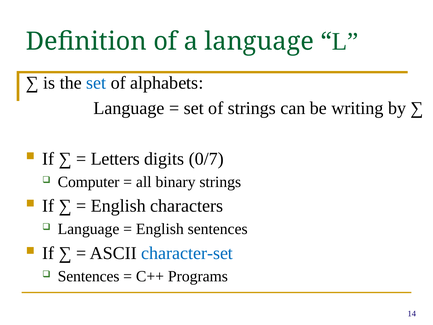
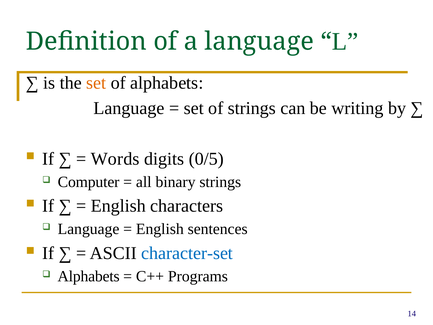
set colour: blue -> orange (96, 83)
Letters: Letters -> Words (115, 159)
0/7: 0/7 -> 0/5 (206, 159)
Sentences: Sentences -> Alphabets (89, 276)
